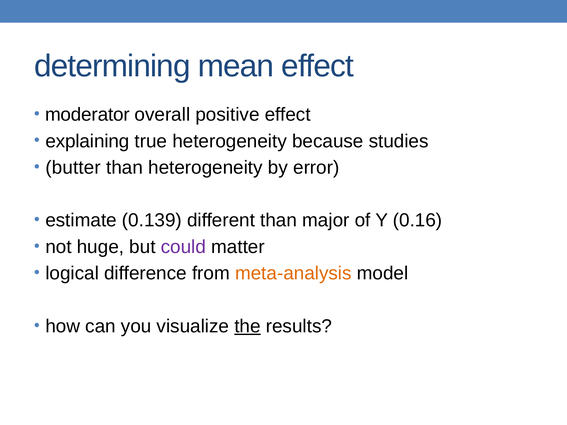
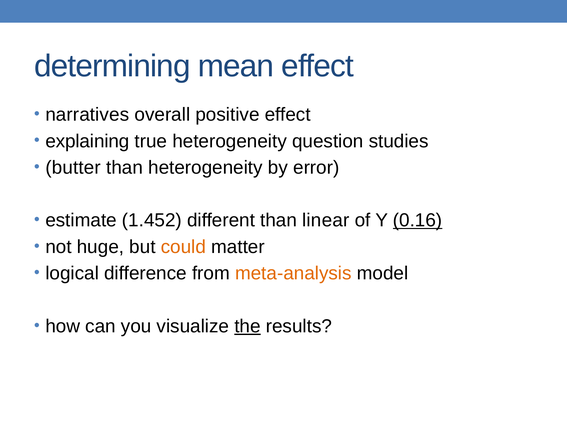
moderator: moderator -> narratives (87, 115)
because: because -> question (328, 141)
0.139: 0.139 -> 1.452 (152, 221)
major: major -> linear (326, 221)
0.16 underline: none -> present (418, 221)
could colour: purple -> orange (183, 247)
